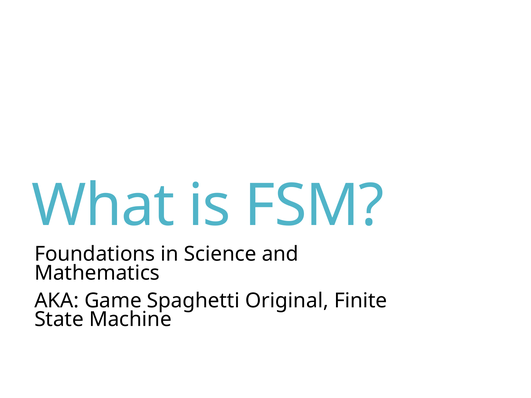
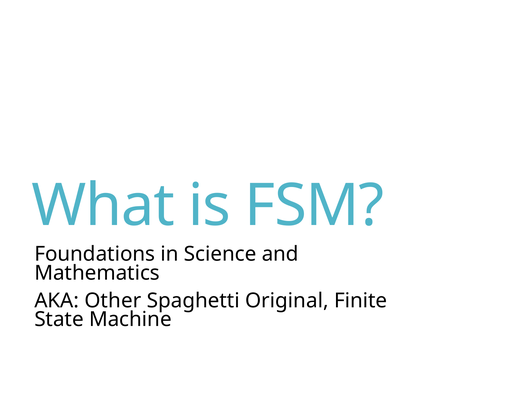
Game: Game -> Other (113, 301)
